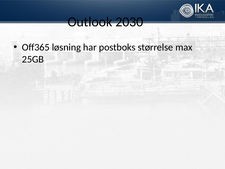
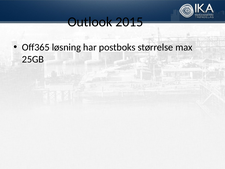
2030: 2030 -> 2015 (129, 22)
